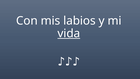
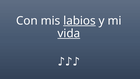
labios underline: none -> present (79, 21)
